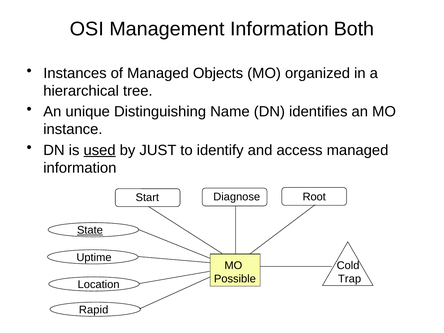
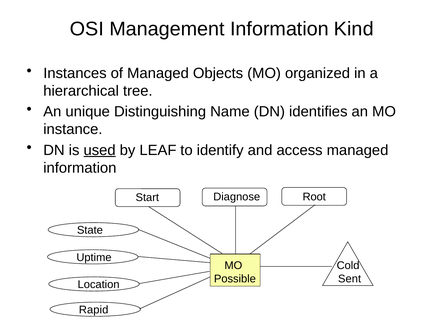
Both: Both -> Kind (354, 29)
JUST: JUST -> LEAF (158, 150)
State underline: present -> none (90, 230)
Trap: Trap -> Sent (350, 279)
